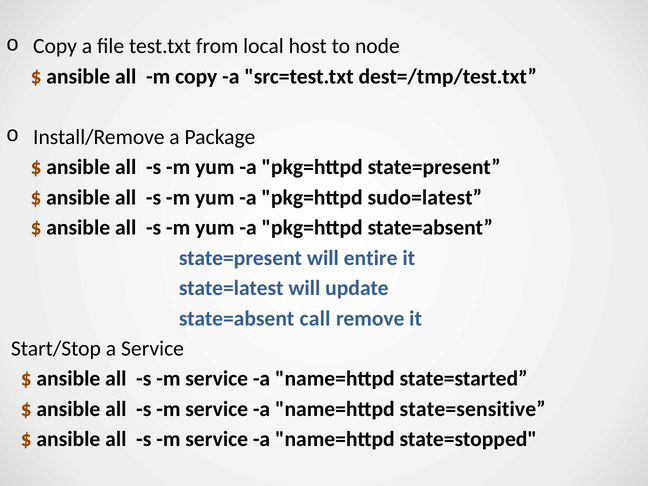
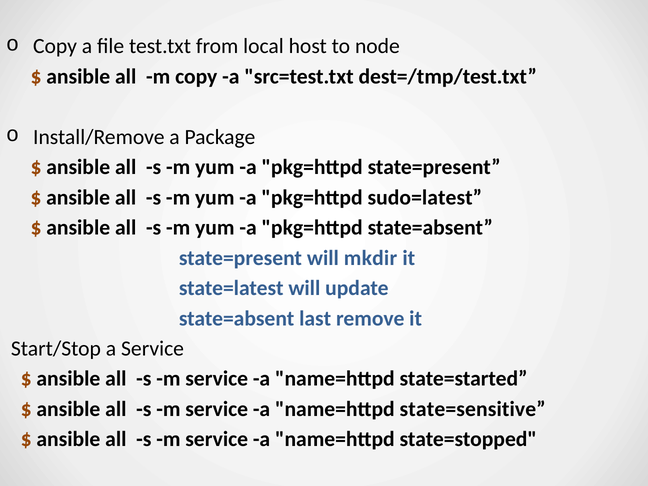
entire: entire -> mkdir (371, 258)
call: call -> last (315, 318)
